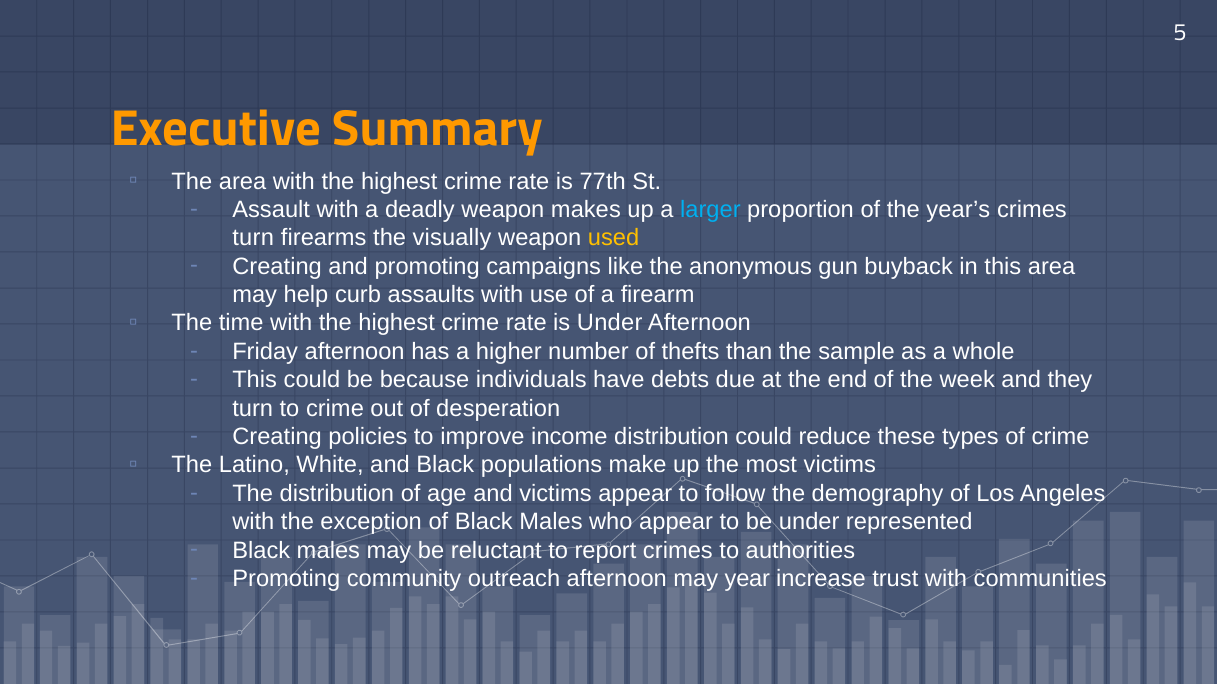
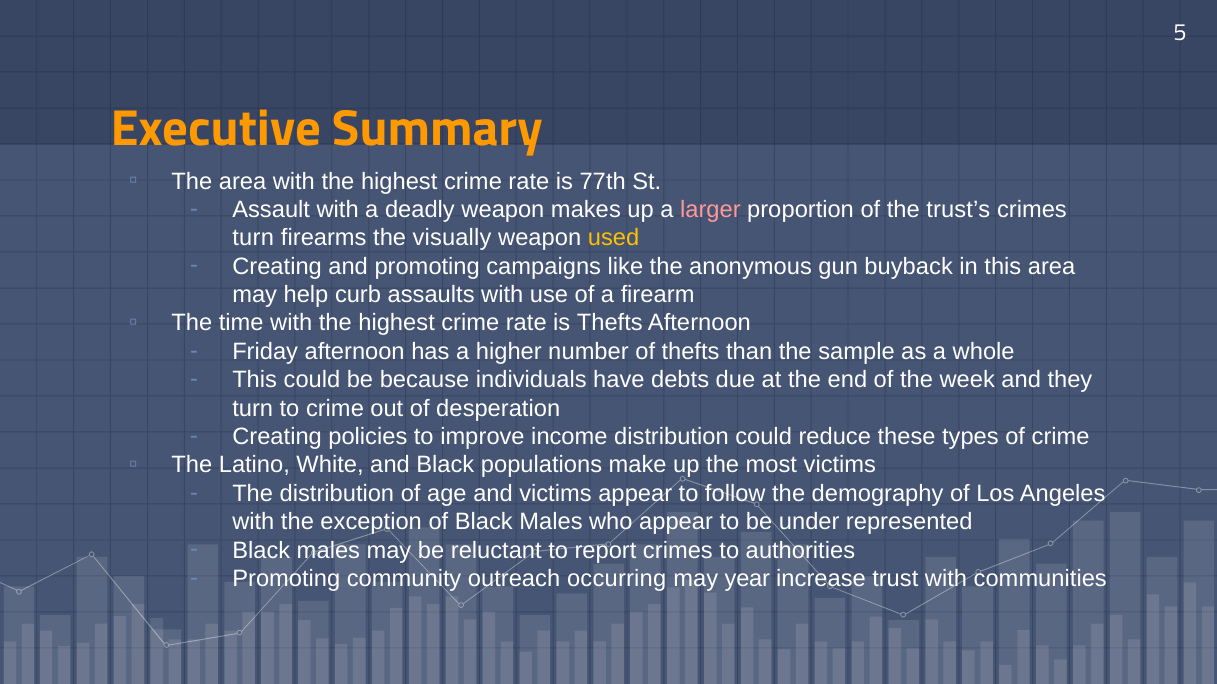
larger colour: light blue -> pink (710, 210)
year’s: year’s -> trust’s (958, 210)
is Under: Under -> Thefts (610, 323)
outreach afternoon: afternoon -> occurring (617, 579)
